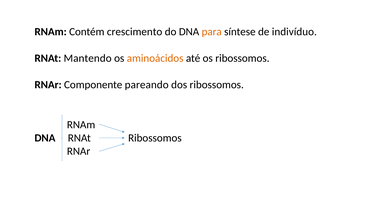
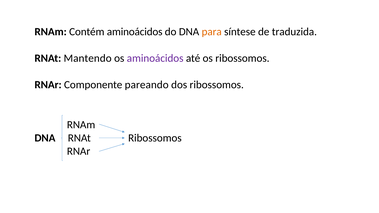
Contém crescimento: crescimento -> aminoácidos (135, 32)
indivíduo: indivíduo -> traduzida (294, 32)
aminoácidos colour: orange -> purple (155, 58)
